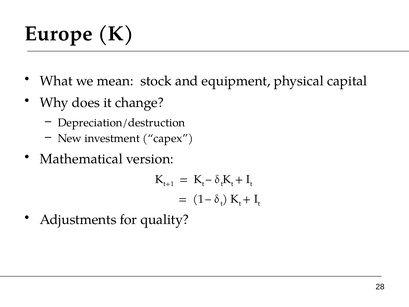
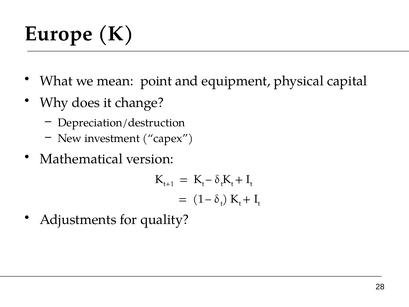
stock: stock -> point (156, 81)
